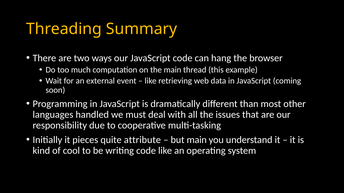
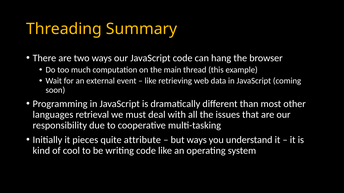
handled: handled -> retrieval (92, 115)
but main: main -> ways (197, 140)
